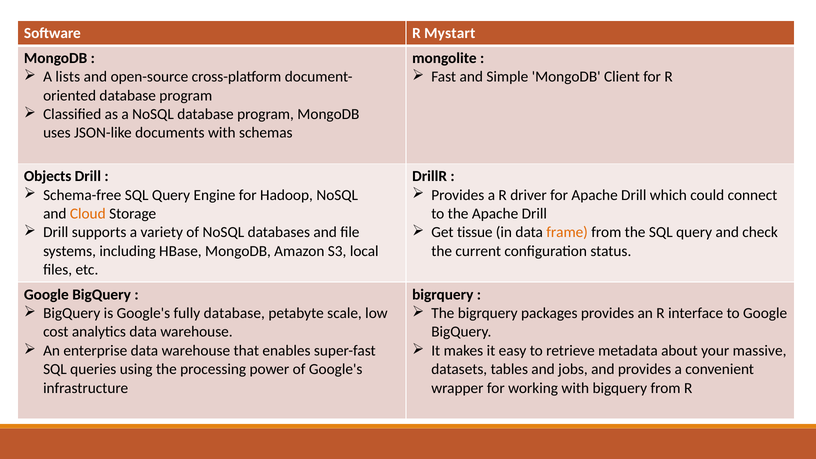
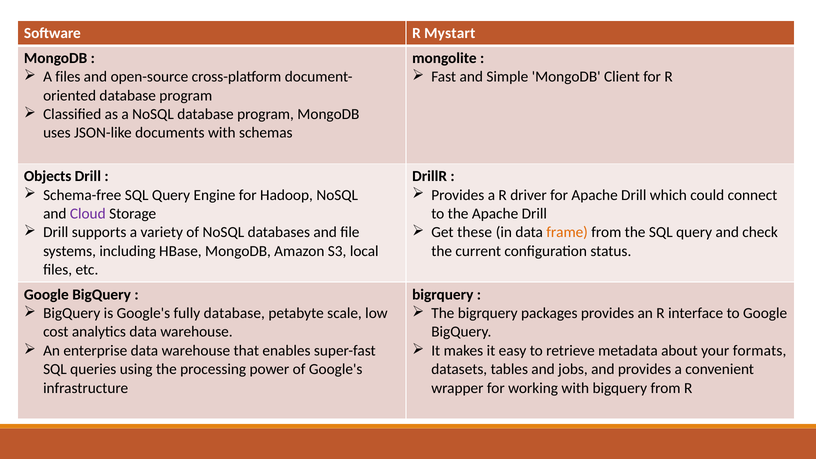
A lists: lists -> files (68, 77)
Cloud colour: orange -> purple (88, 214)
tissue: tissue -> these (475, 232)
massive: massive -> formats (760, 351)
